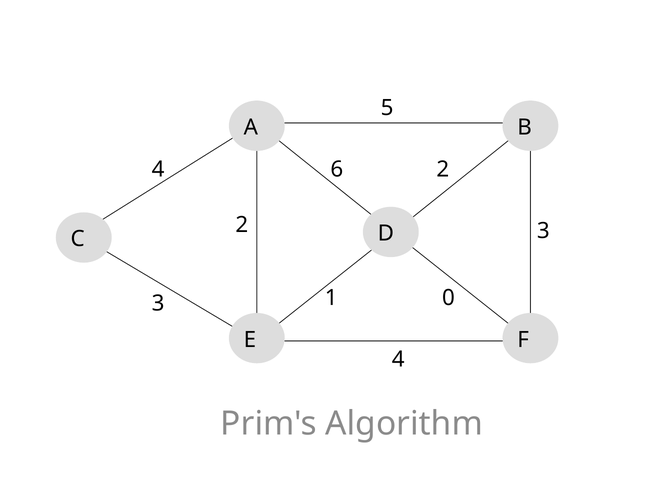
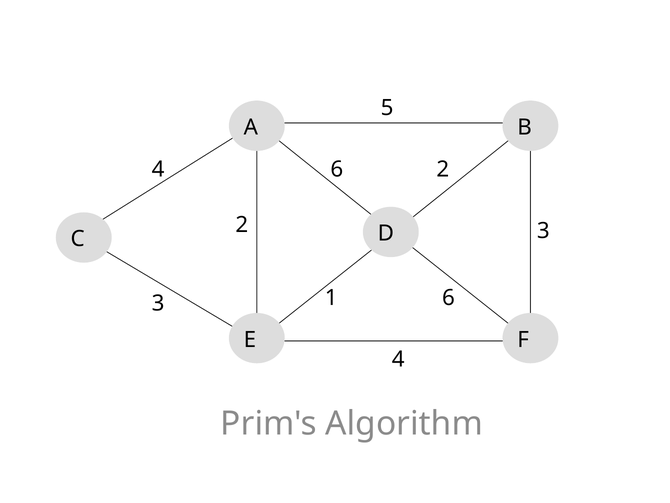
1 0: 0 -> 6 (448, 297)
